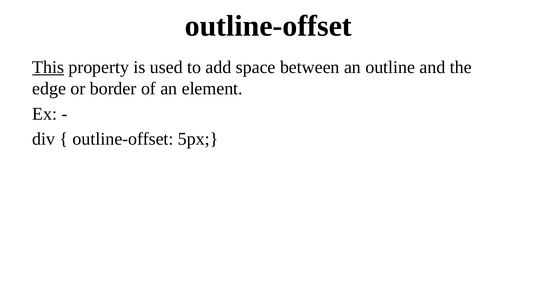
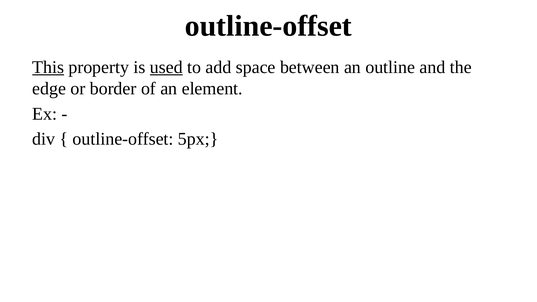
used underline: none -> present (166, 67)
